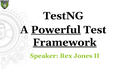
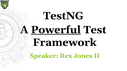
Framework underline: present -> none (65, 43)
